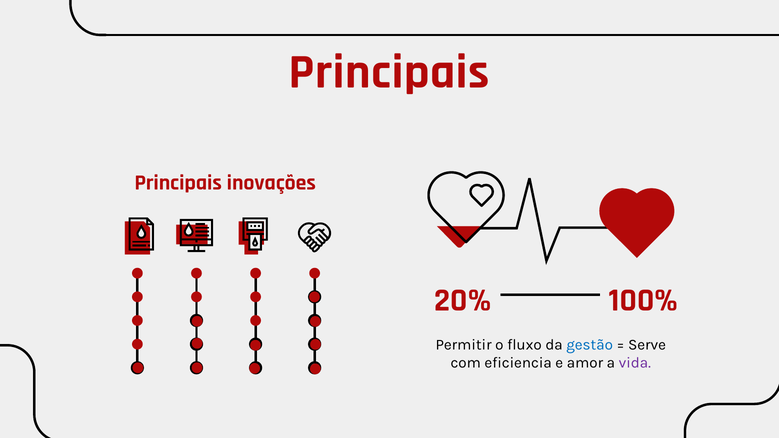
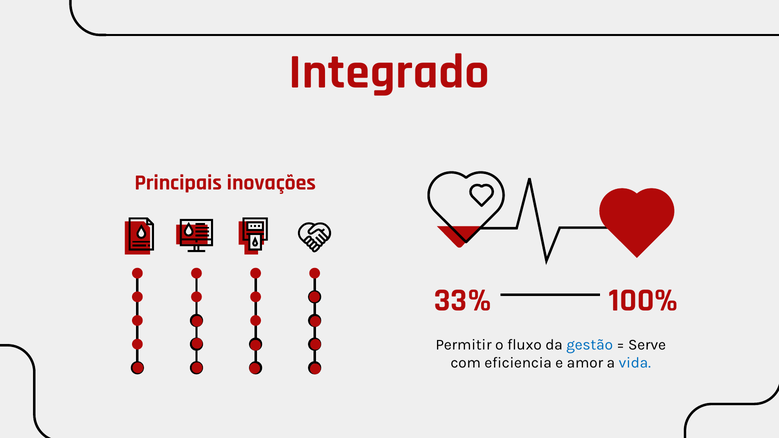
Principais: Principais -> Integrado (389, 72)
20%: 20% -> 33% (463, 300)
vida colour: purple -> blue (635, 363)
